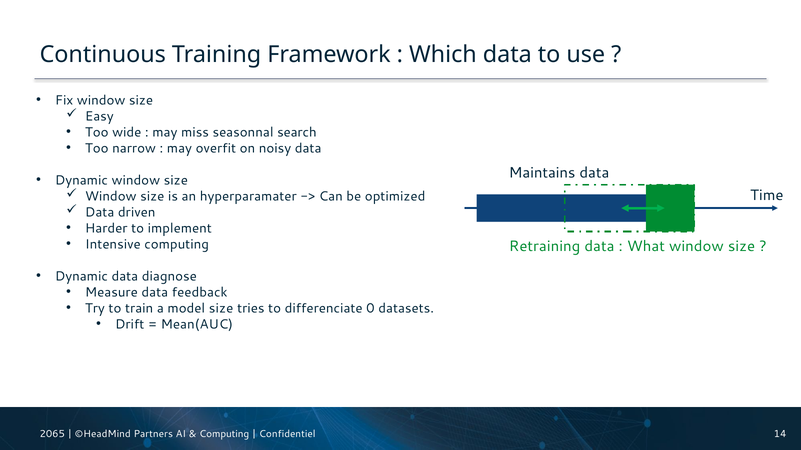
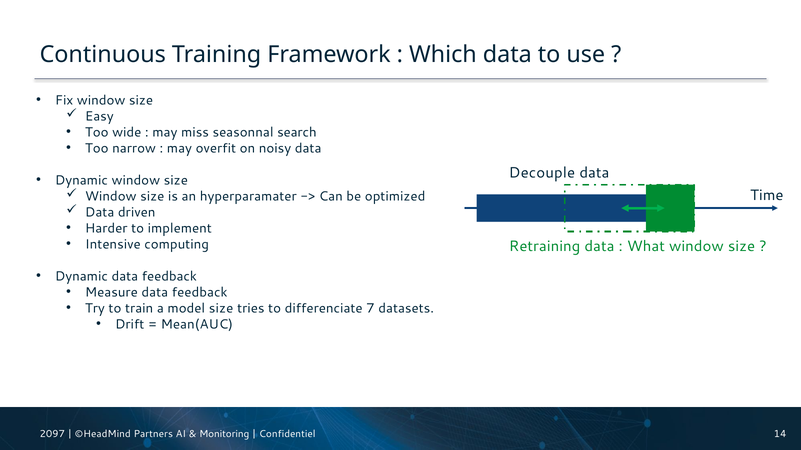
Maintains: Maintains -> Decouple (542, 173)
Dynamic data diagnose: diagnose -> feedback (169, 277)
0: 0 -> 7 (370, 309)
2065: 2065 -> 2097 (52, 435)
Computing: Computing -> Monitoring (224, 435)
